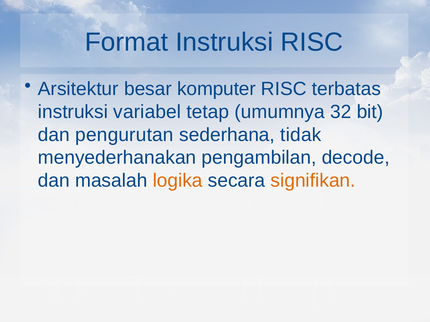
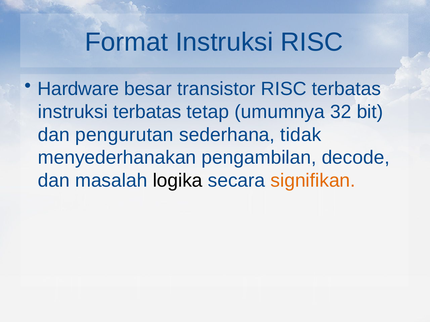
Arsitektur: Arsitektur -> Hardware (78, 89)
komputer: komputer -> transistor (216, 89)
instruksi variabel: variabel -> terbatas (147, 112)
logika colour: orange -> black (178, 181)
